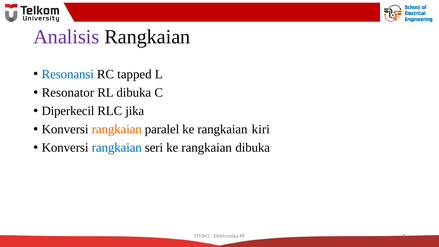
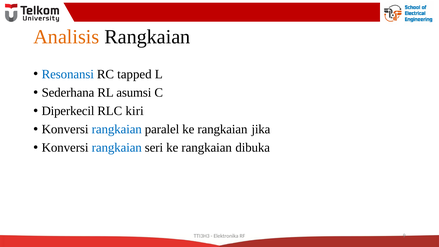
Analisis colour: purple -> orange (66, 37)
Resonator: Resonator -> Sederhana (68, 93)
RL dibuka: dibuka -> asumsi (134, 93)
jika: jika -> kiri (135, 111)
rangkaian colour: orange -> blue (117, 129)
kiri: kiri -> jika (261, 129)
